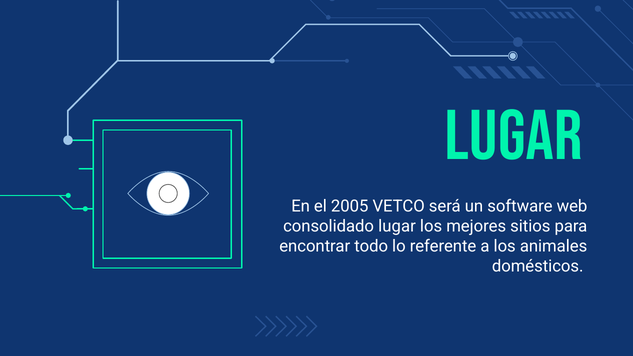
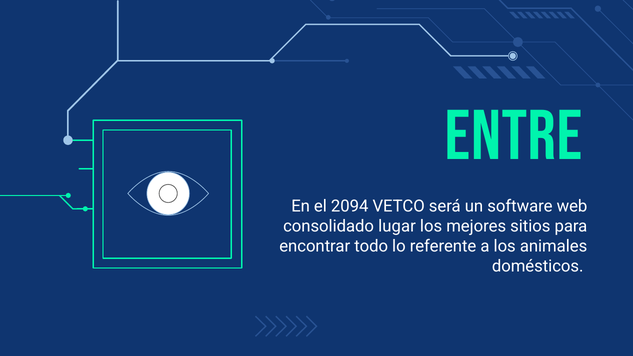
lugar: lugar -> entre (514, 136)
2005: 2005 -> 2094 (350, 206)
